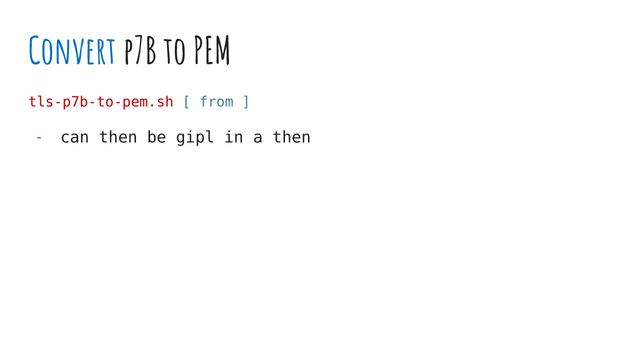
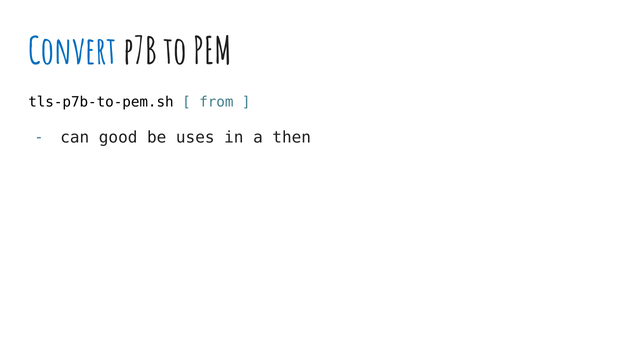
tls-p7b-to-pem.sh colour: red -> black (101, 102)
can then: then -> good (118, 137)
gipl: gipl -> uses (195, 137)
